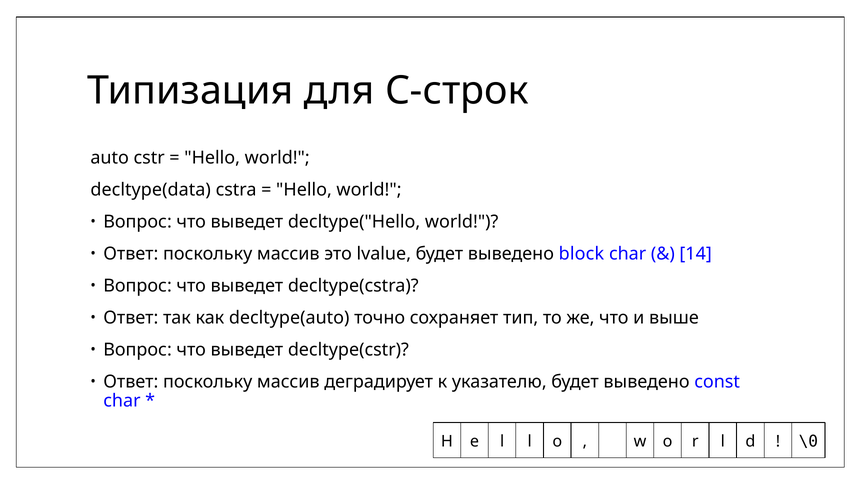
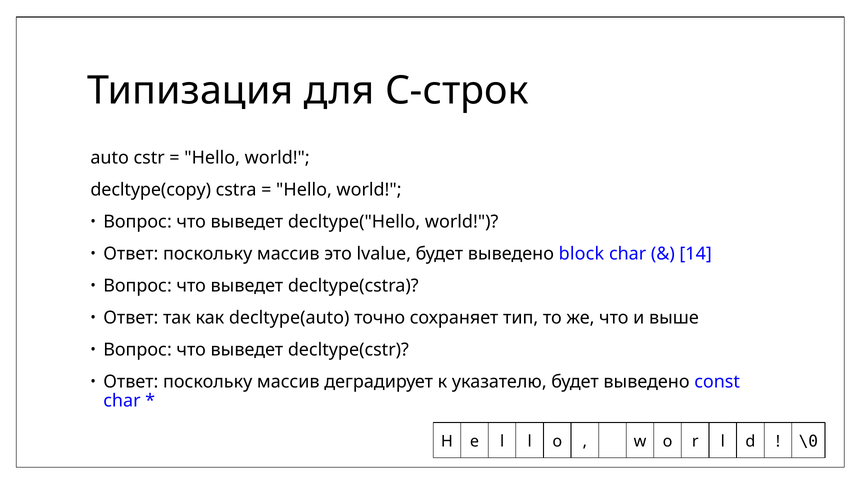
decltype(data: decltype(data -> decltype(copy (151, 190)
